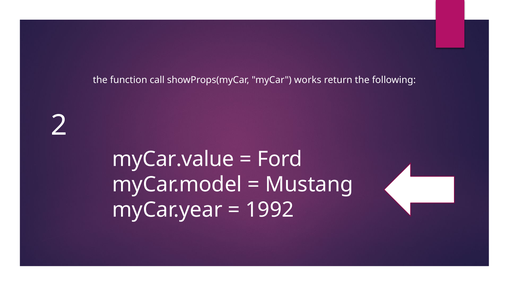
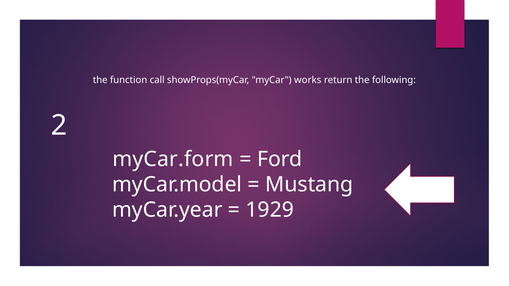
myCar.value: myCar.value -> myCar.form (173, 159)
1992: 1992 -> 1929 (270, 210)
